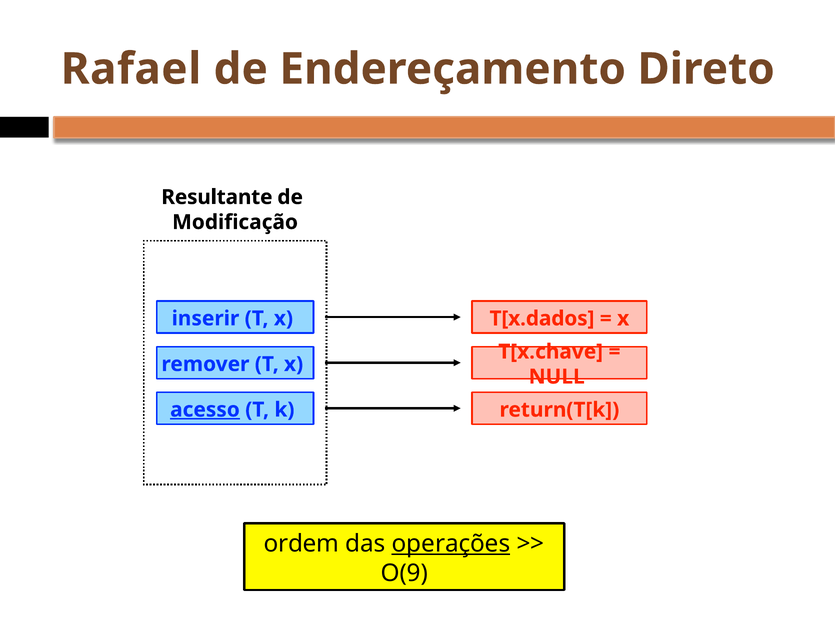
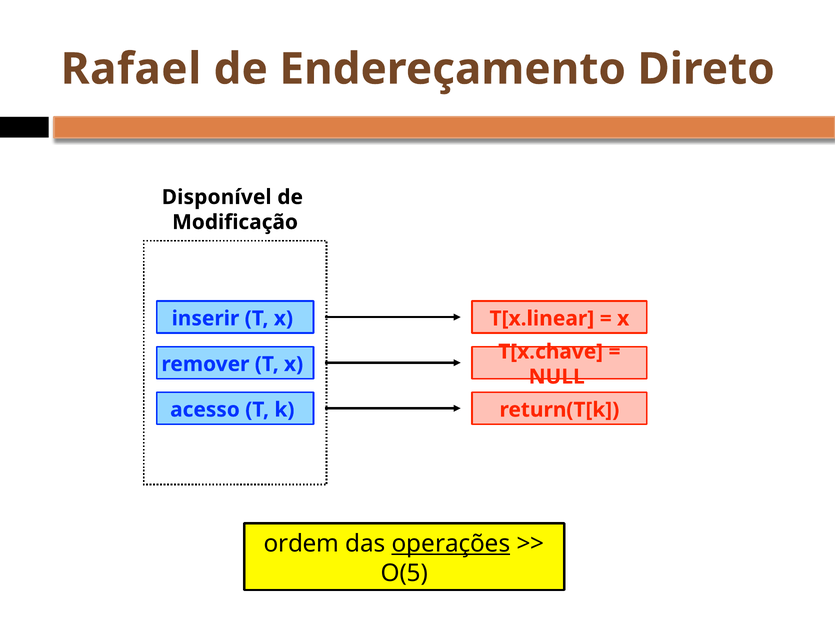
Resultante: Resultante -> Disponível (217, 197)
T[x.dados: T[x.dados -> T[x.linear (542, 319)
acesso underline: present -> none (205, 410)
O(9: O(9 -> O(5 (404, 573)
